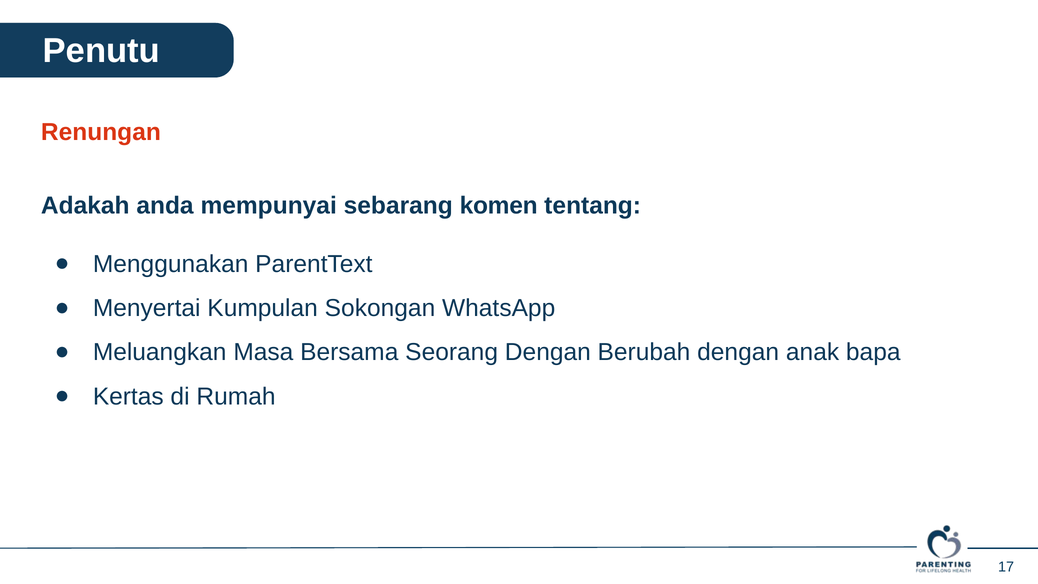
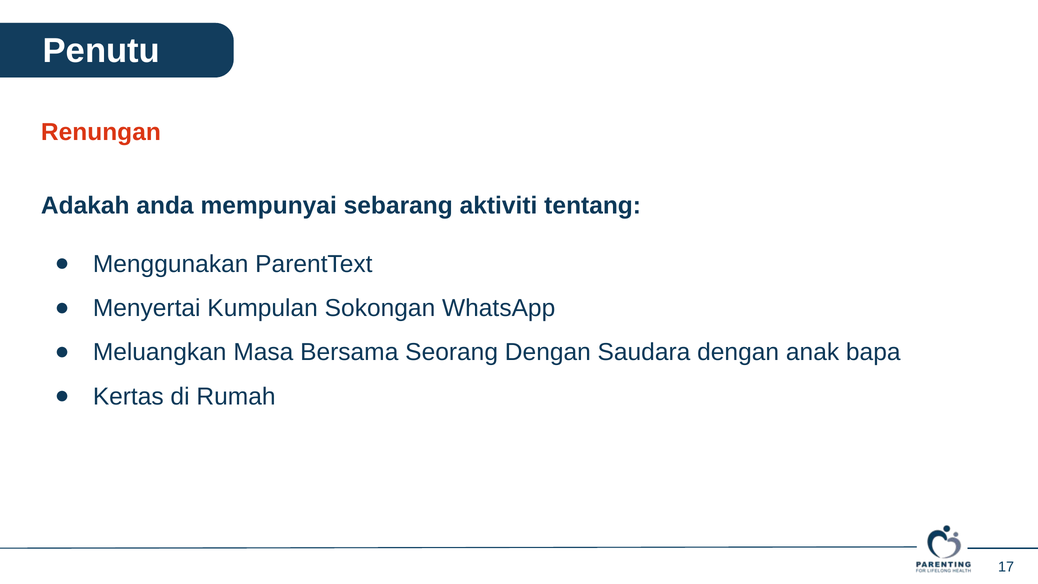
komen: komen -> aktiviti (498, 205)
Berubah: Berubah -> Saudara (644, 352)
